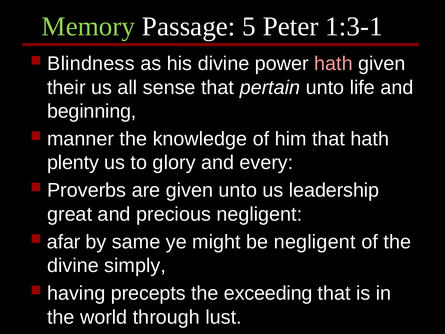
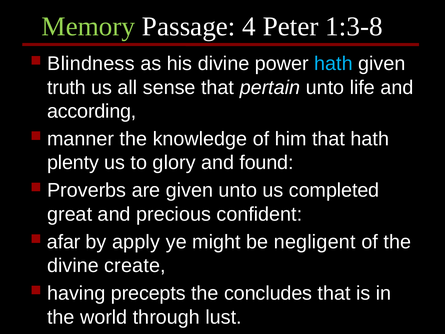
5: 5 -> 4 (249, 27)
1:3-1: 1:3-1 -> 1:3-8 (354, 27)
hath colour: pink -> light blue (333, 64)
their: their -> truth (66, 87)
beginning: beginning -> according (92, 111)
every: every -> found (267, 163)
leadership: leadership -> completed (334, 190)
precious negligent: negligent -> confident (259, 214)
same: same -> apply (136, 242)
simply: simply -> create (135, 265)
exceeding: exceeding -> concludes (268, 293)
